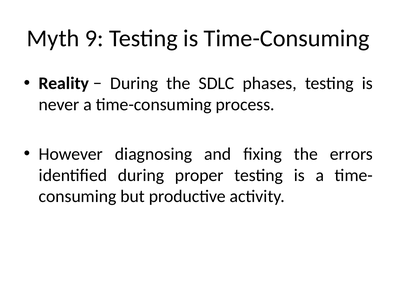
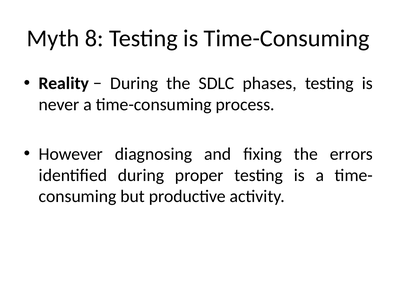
9: 9 -> 8 (94, 38)
